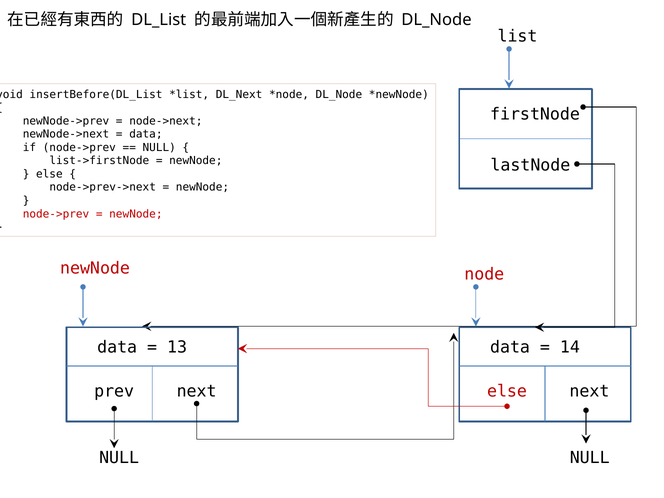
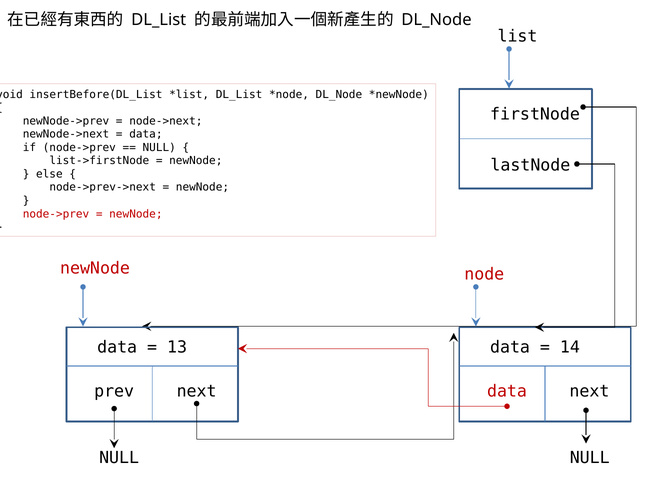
DL_Next: DL_Next -> DL_List (239, 94)
else: else -> data (507, 391)
